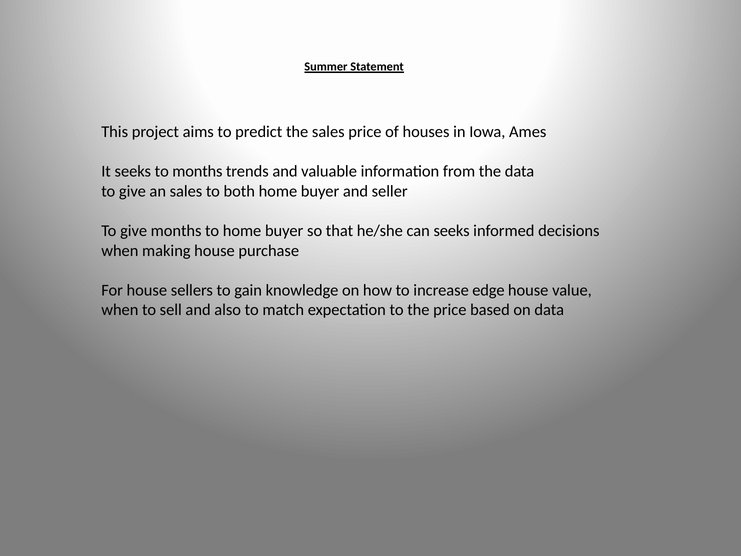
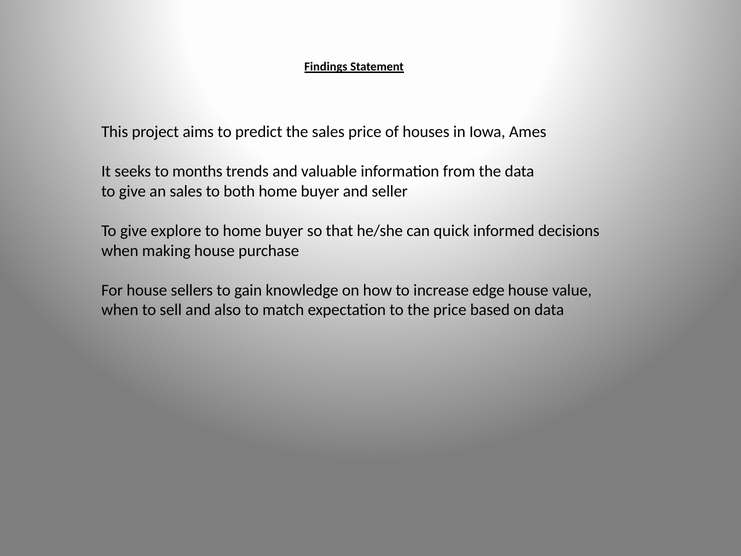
Summer: Summer -> Findings (326, 67)
give months: months -> explore (176, 231)
can seeks: seeks -> quick (451, 231)
